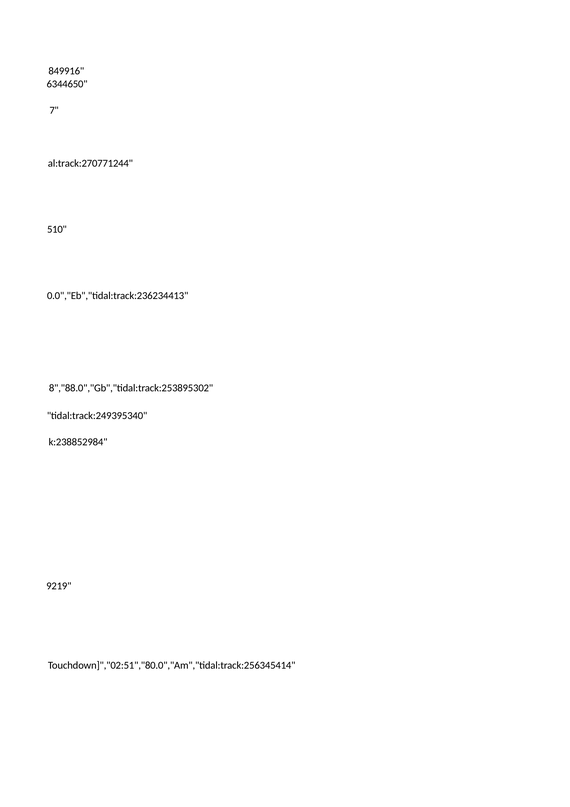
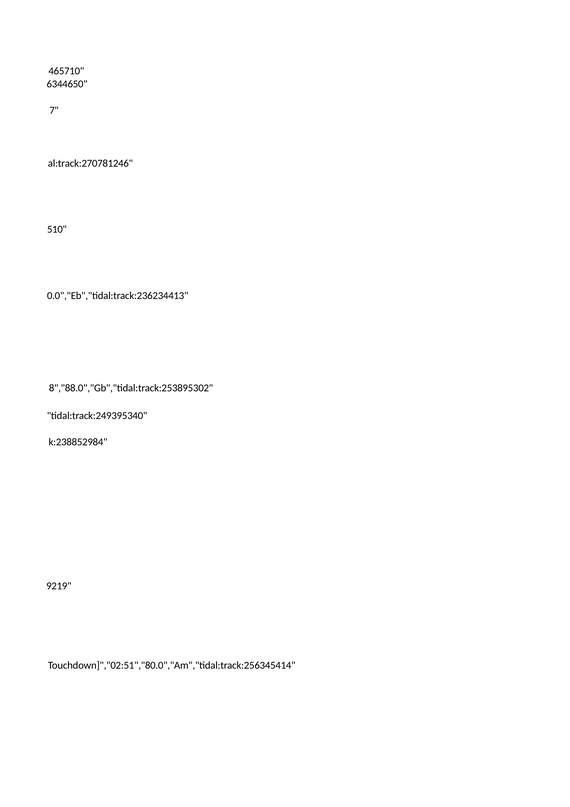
849916: 849916 -> 465710 (66, 71)
al:track:270771244: al:track:270771244 -> al:track:270781246 (90, 163)
